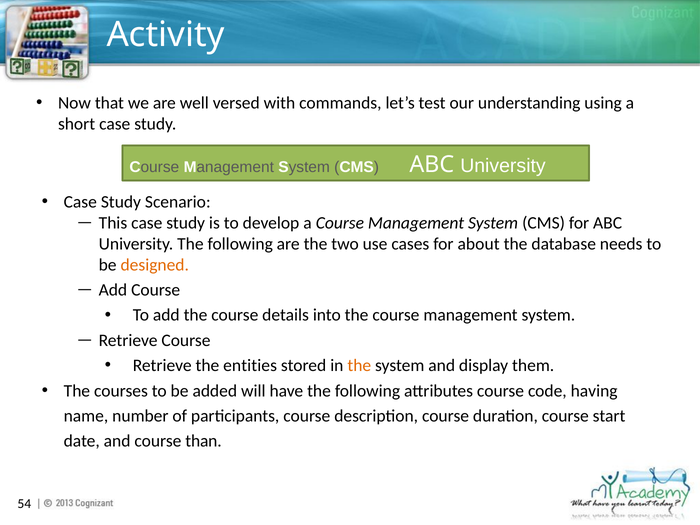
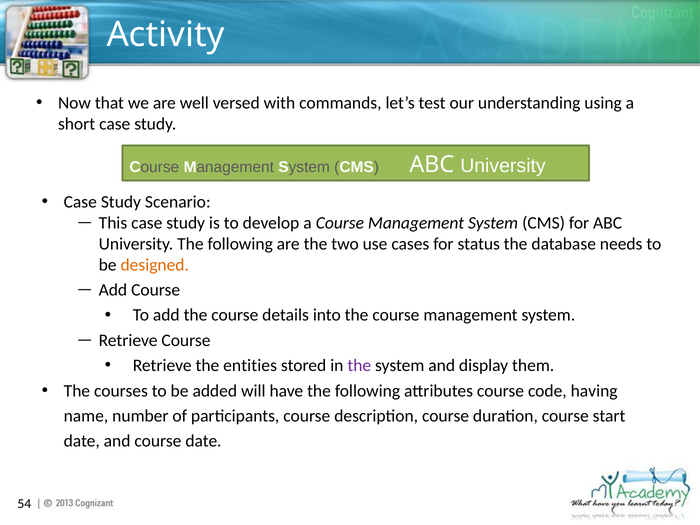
about: about -> status (479, 244)
the colour: orange -> purple (359, 366)
course than: than -> date (203, 441)
